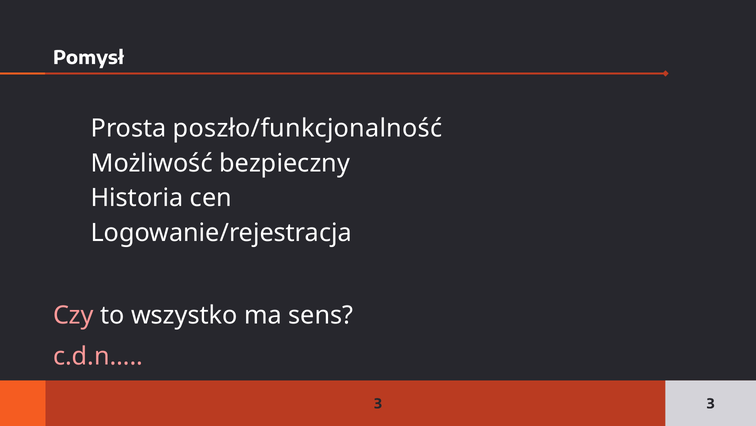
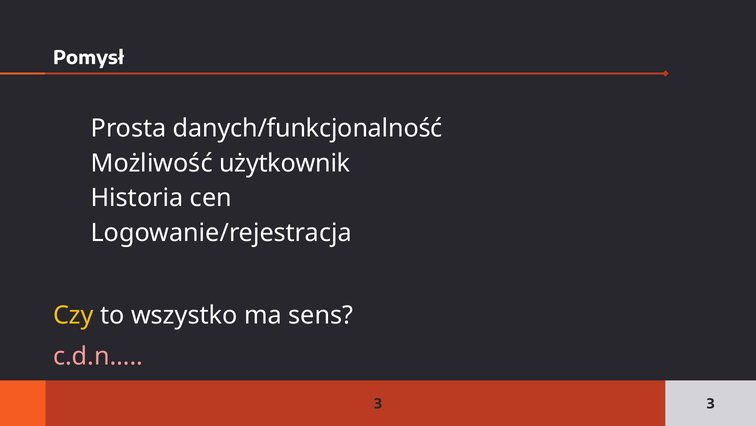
poszło/funkcjonalność: poszło/funkcjonalność -> danych/funkcjonalność (308, 128)
bezpieczny: bezpieczny -> użytkownik (285, 163)
Czy colour: pink -> yellow (73, 315)
